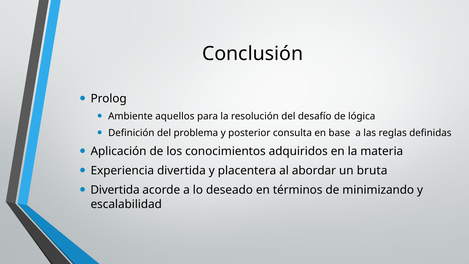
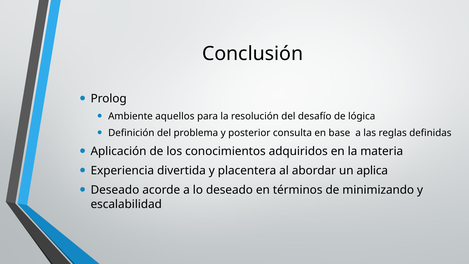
bruta: bruta -> aplica (372, 171)
Divertida: Divertida -> Deseado (115, 190)
